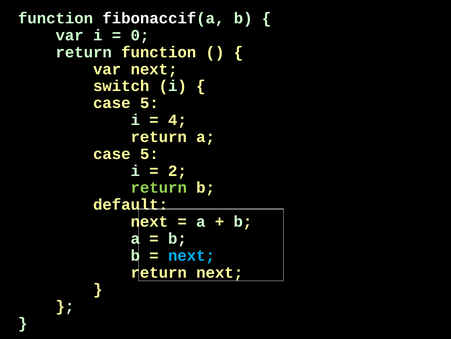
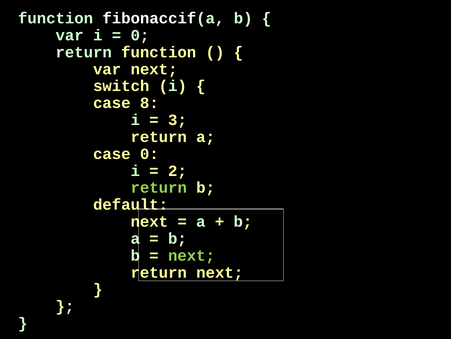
5: 5 -> 8 (149, 103)
4: 4 -> 3 (177, 120)
5: 5 -> 0 (149, 154)
next colour: light blue -> light green (191, 255)
